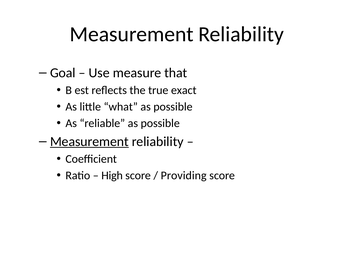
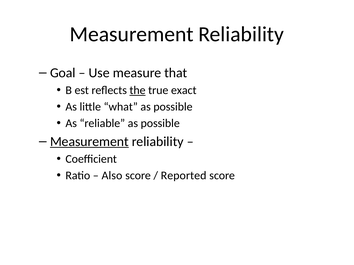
the underline: none -> present (138, 91)
High: High -> Also (112, 176)
Providing: Providing -> Reported (184, 176)
